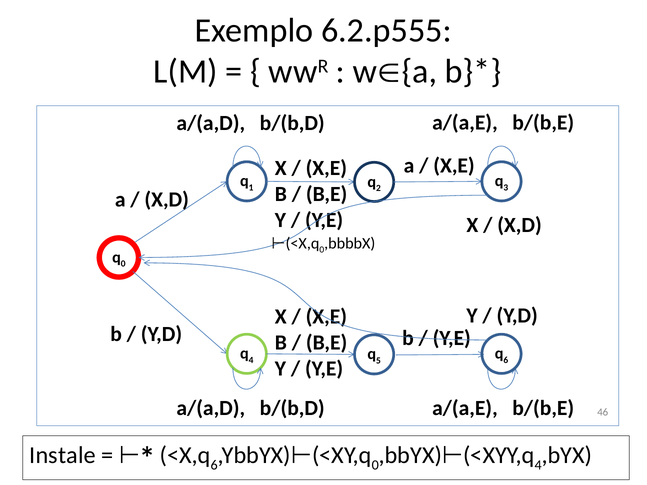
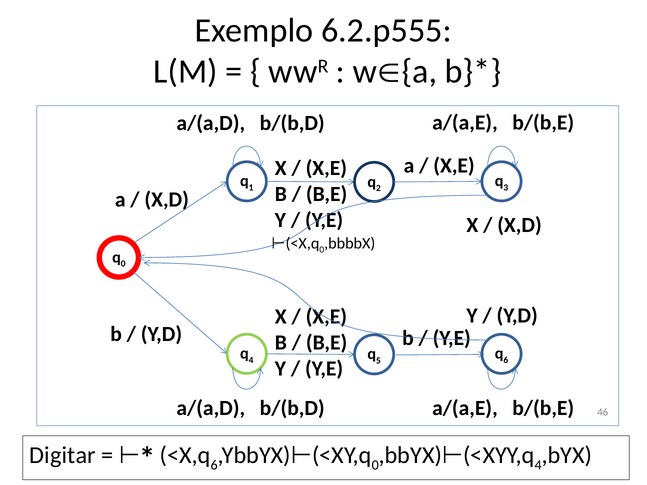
Instale: Instale -> Digitar (63, 456)
